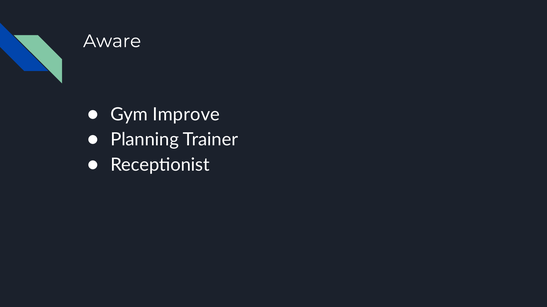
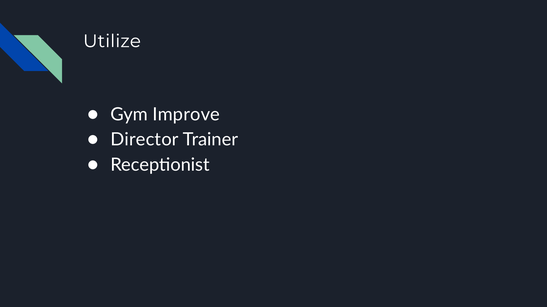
Aware: Aware -> Utilize (112, 41)
Planning: Planning -> Director (145, 140)
